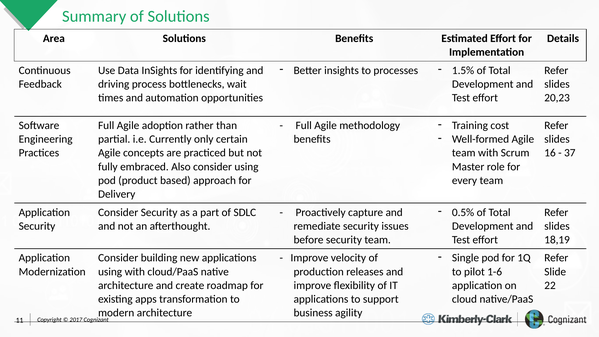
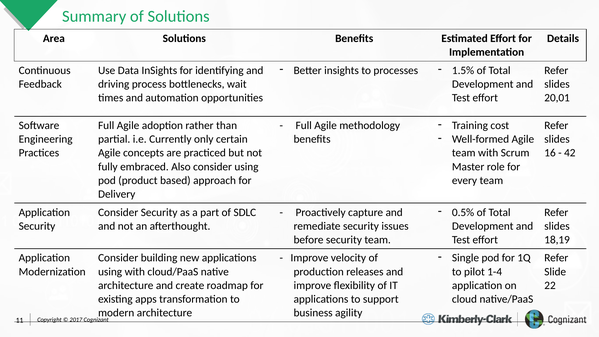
20,23: 20,23 -> 20,01 (557, 98)
37: 37 -> 42 (570, 153)
1-6: 1-6 -> 1-4 (495, 272)
